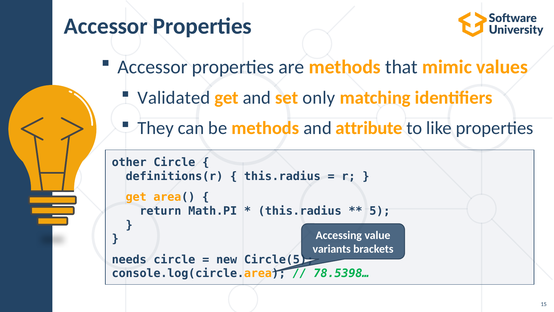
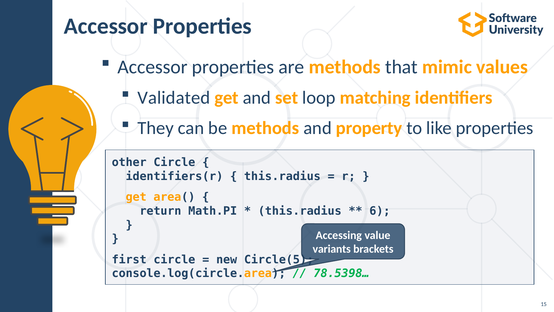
only: only -> loop (319, 98)
attribute: attribute -> property (369, 128)
definitions(r: definitions(r -> identifiers(r (174, 176)
5: 5 -> 6 (380, 211)
needs: needs -> first (129, 259)
